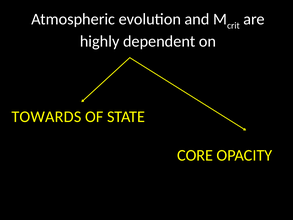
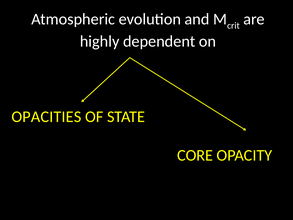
TOWARDS: TOWARDS -> OPACITIES (46, 117)
